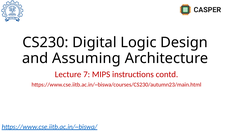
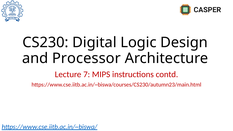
Assuming: Assuming -> Processor (86, 58)
